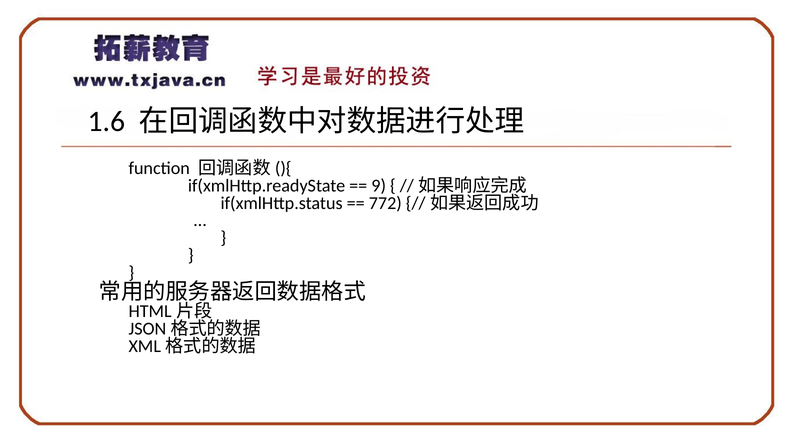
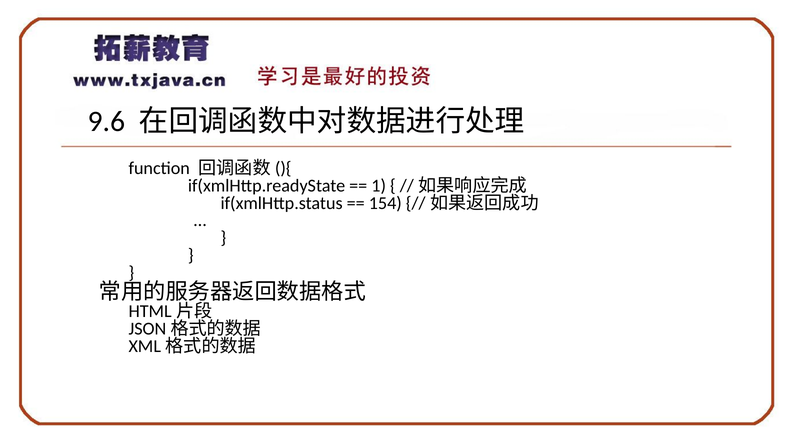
1.6: 1.6 -> 9.6 (106, 122)
9: 9 -> 1 (379, 186)
772: 772 -> 154 (385, 203)
